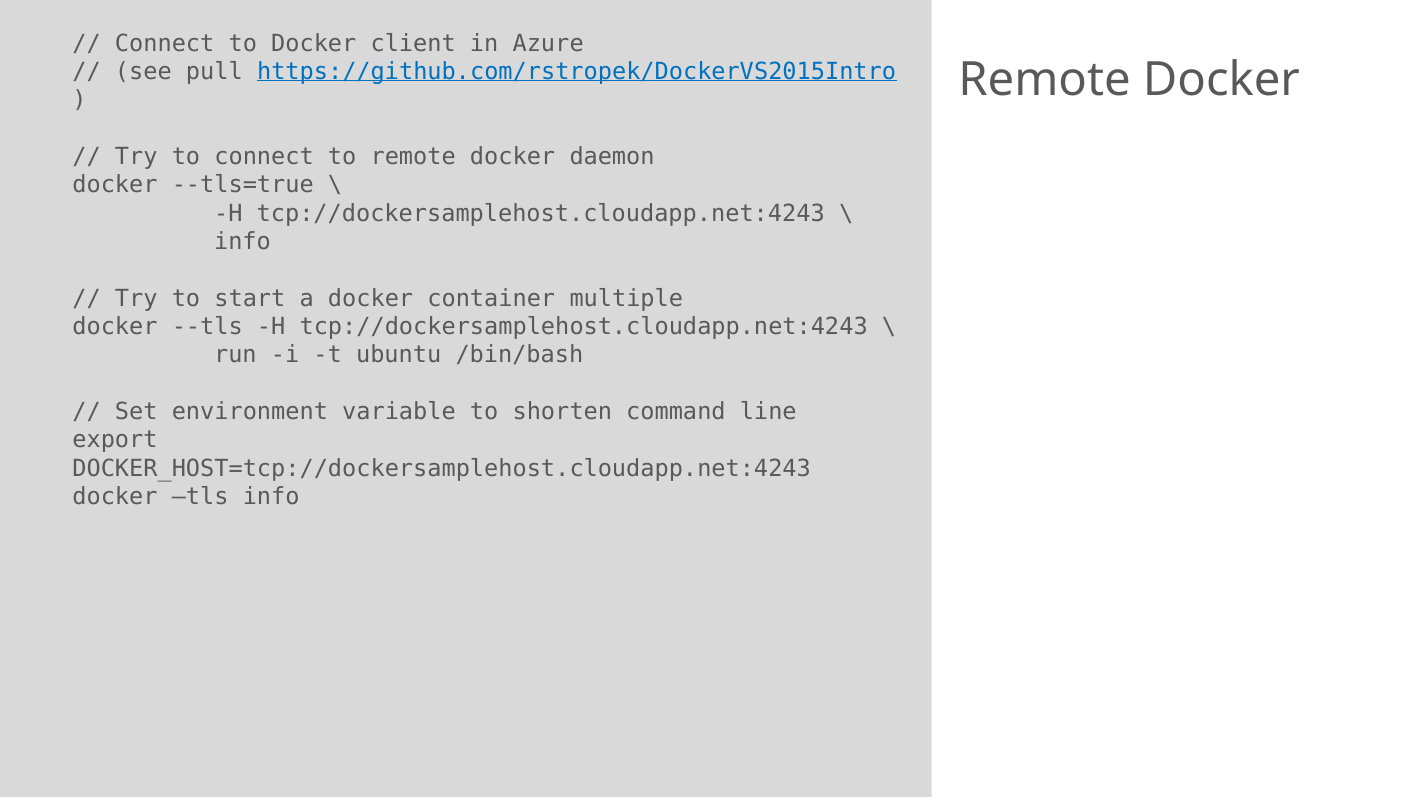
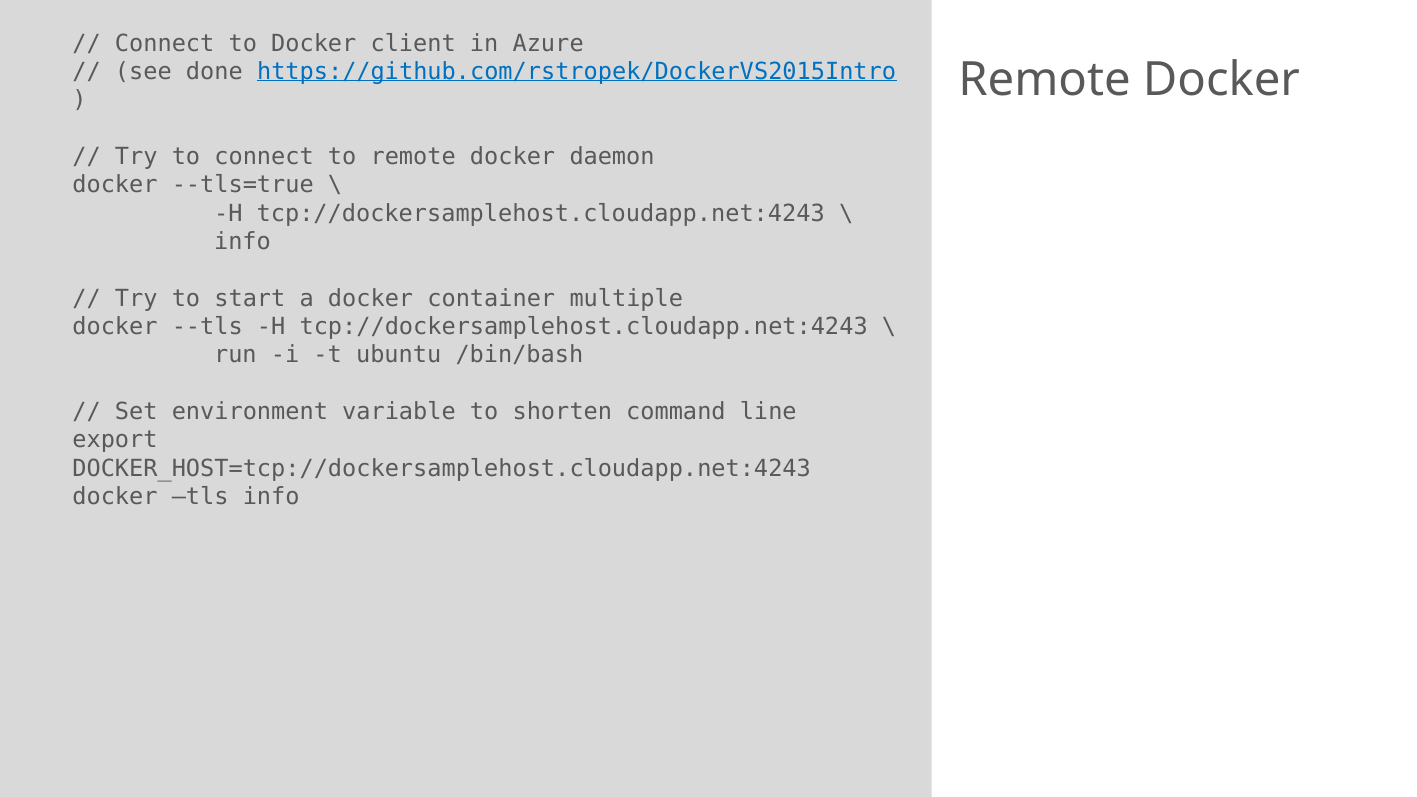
pull: pull -> done (214, 72)
